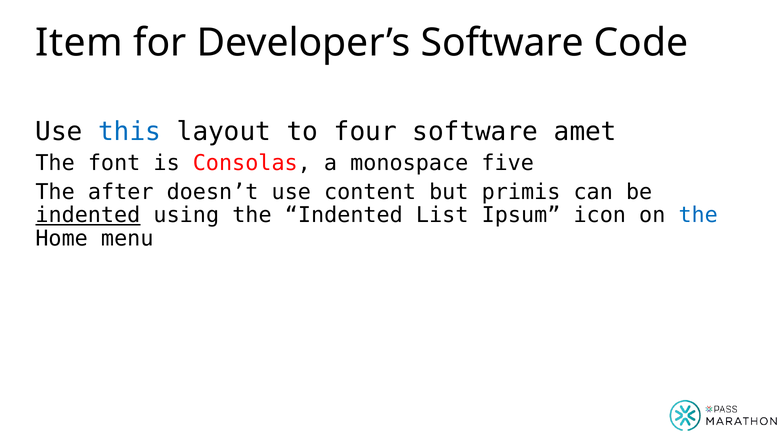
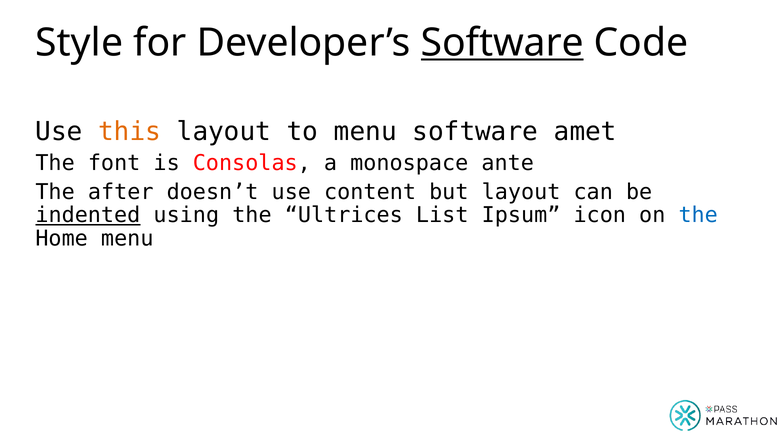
Item: Item -> Style (79, 43)
Software underline: none -> present (502, 43)
this colour: blue -> orange (130, 132)
to four: four -> menu (365, 132)
five: five -> ante (508, 163)
but primis: primis -> layout (521, 192)
the Indented: Indented -> Ultrices (344, 216)
